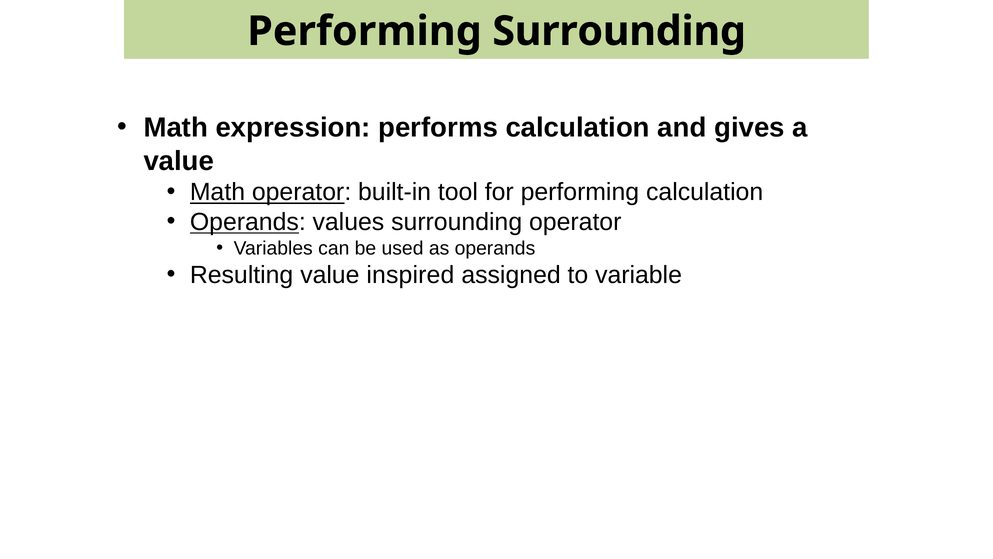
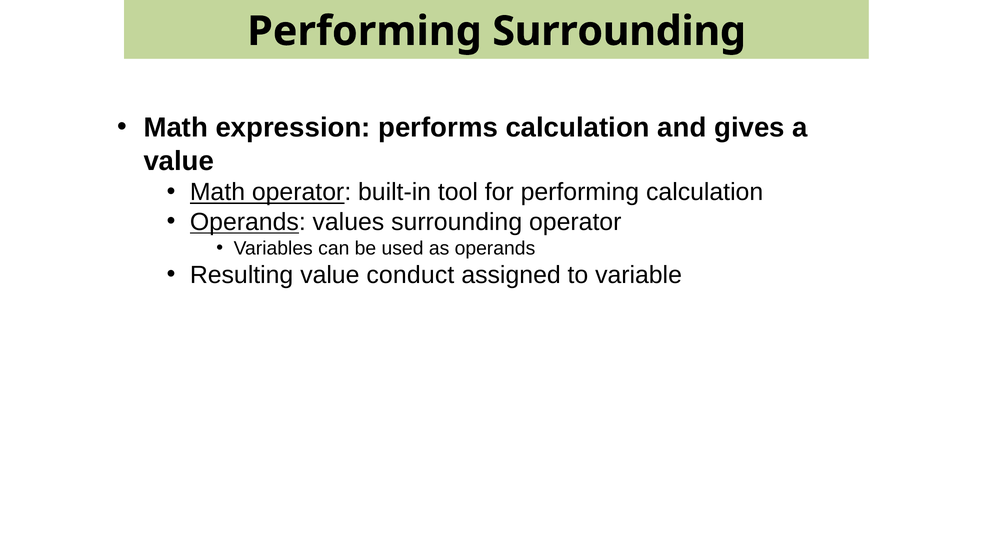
inspired: inspired -> conduct (410, 275)
